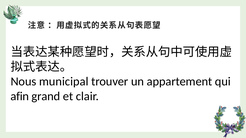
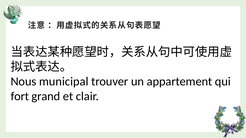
afin: afin -> fort (20, 96)
